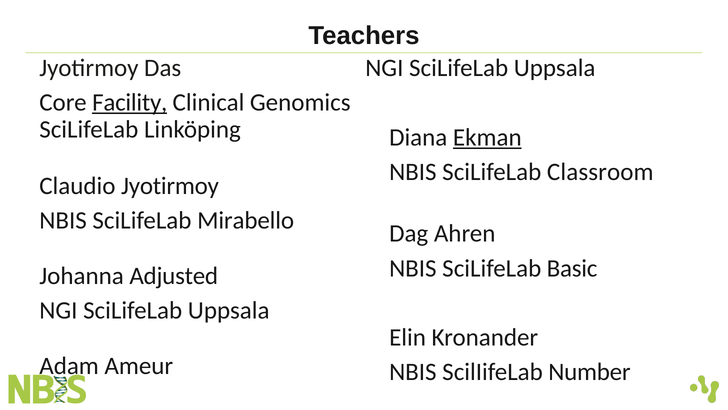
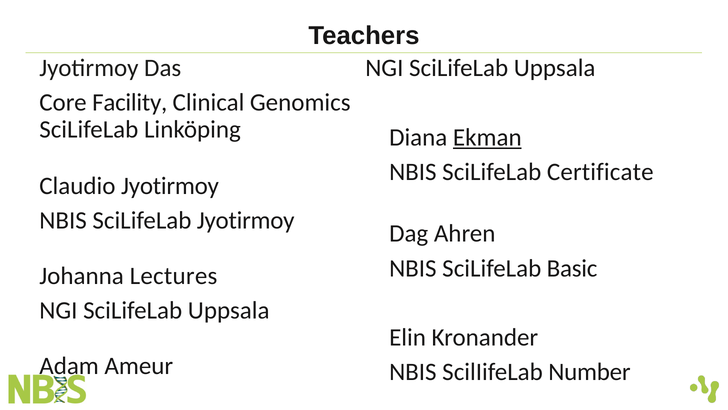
Facility underline: present -> none (130, 102)
Classroom: Classroom -> Certificate (600, 172)
SciLifeLab Mirabello: Mirabello -> Jyotirmoy (246, 220)
Adjusted: Adjusted -> Lectures (174, 276)
